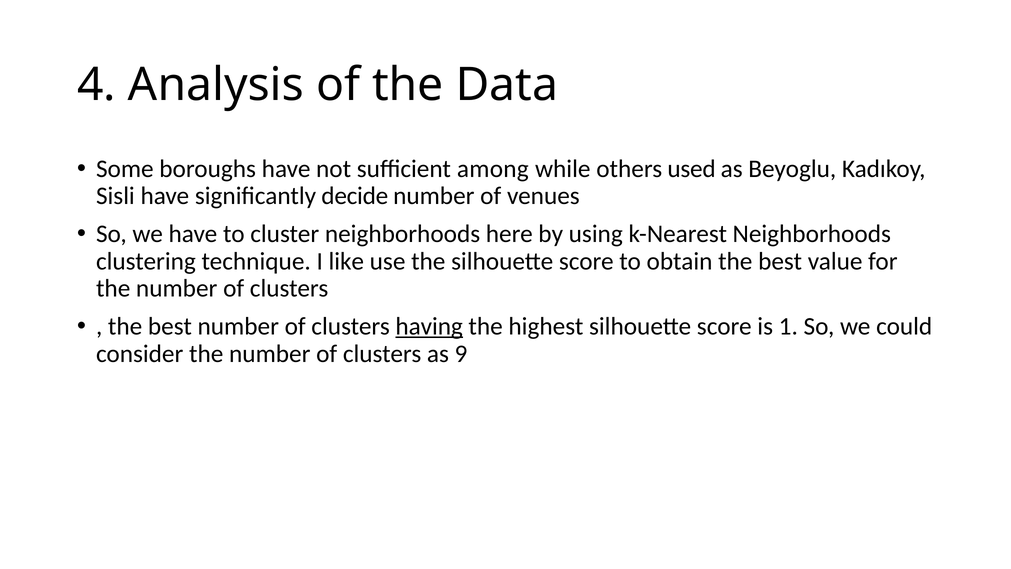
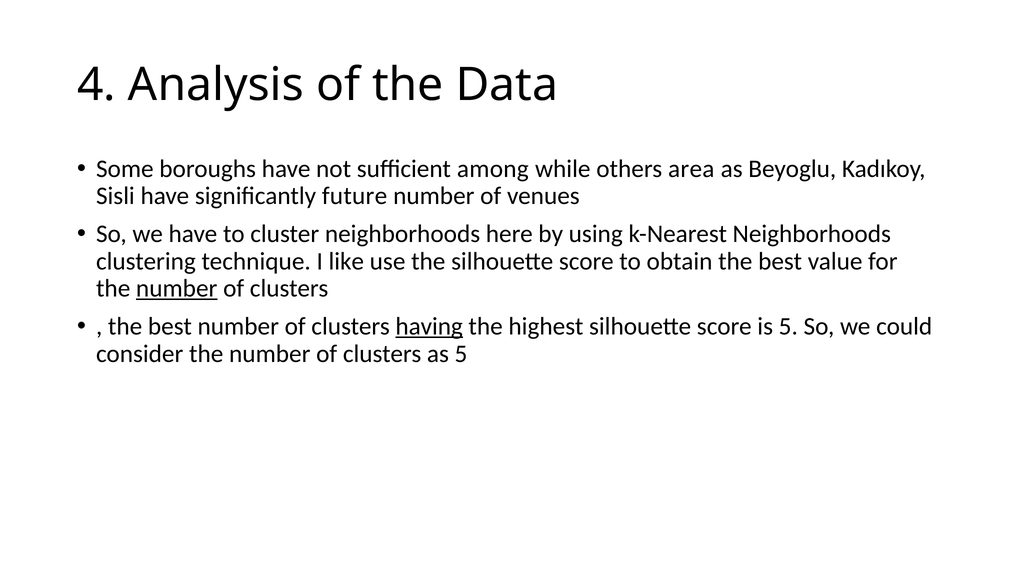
used: used -> area (691, 169)
decide: decide -> future (355, 196)
number underline: none -> present (177, 288)
is 1: 1 -> 5 (788, 326)
as 9: 9 -> 5 (461, 353)
